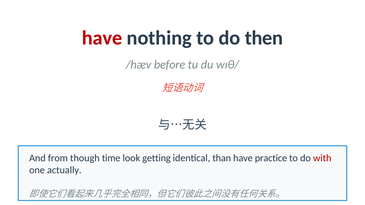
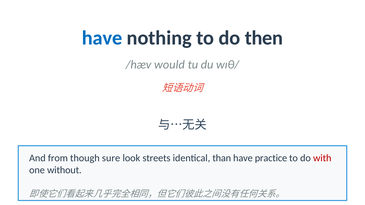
have colour: red -> blue (102, 38)
before: before -> would (169, 65)
time: time -> sure (111, 158)
getting: getting -> streets (156, 158)
actually: actually -> without (64, 170)
